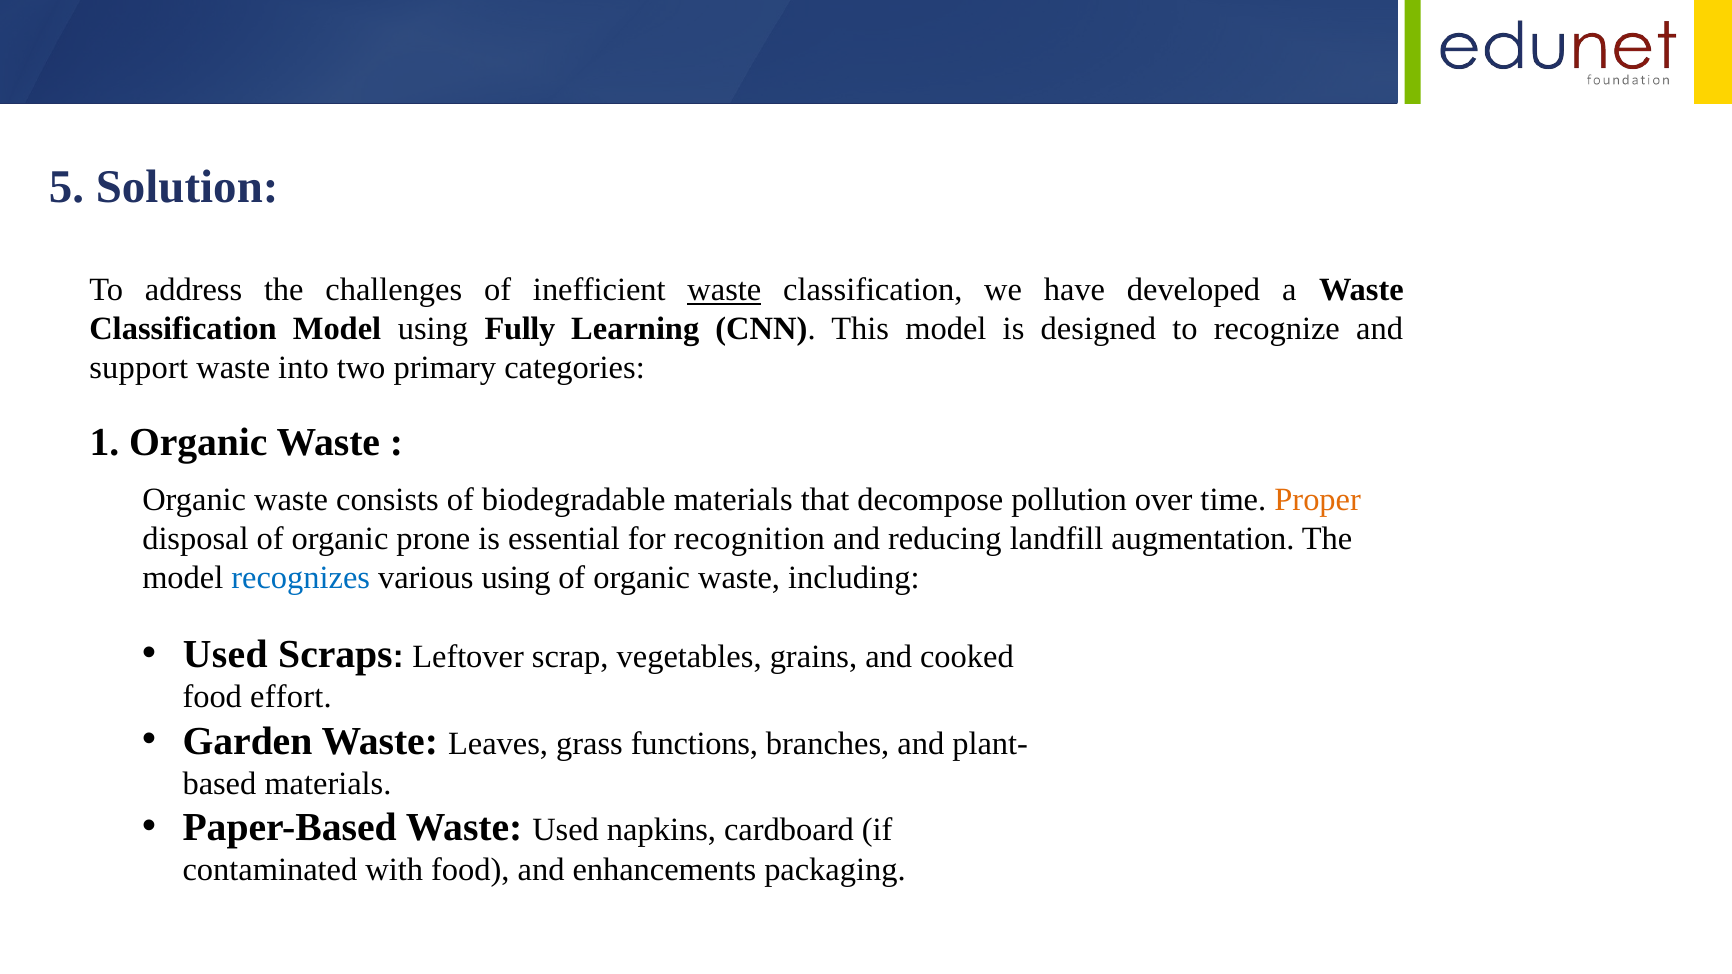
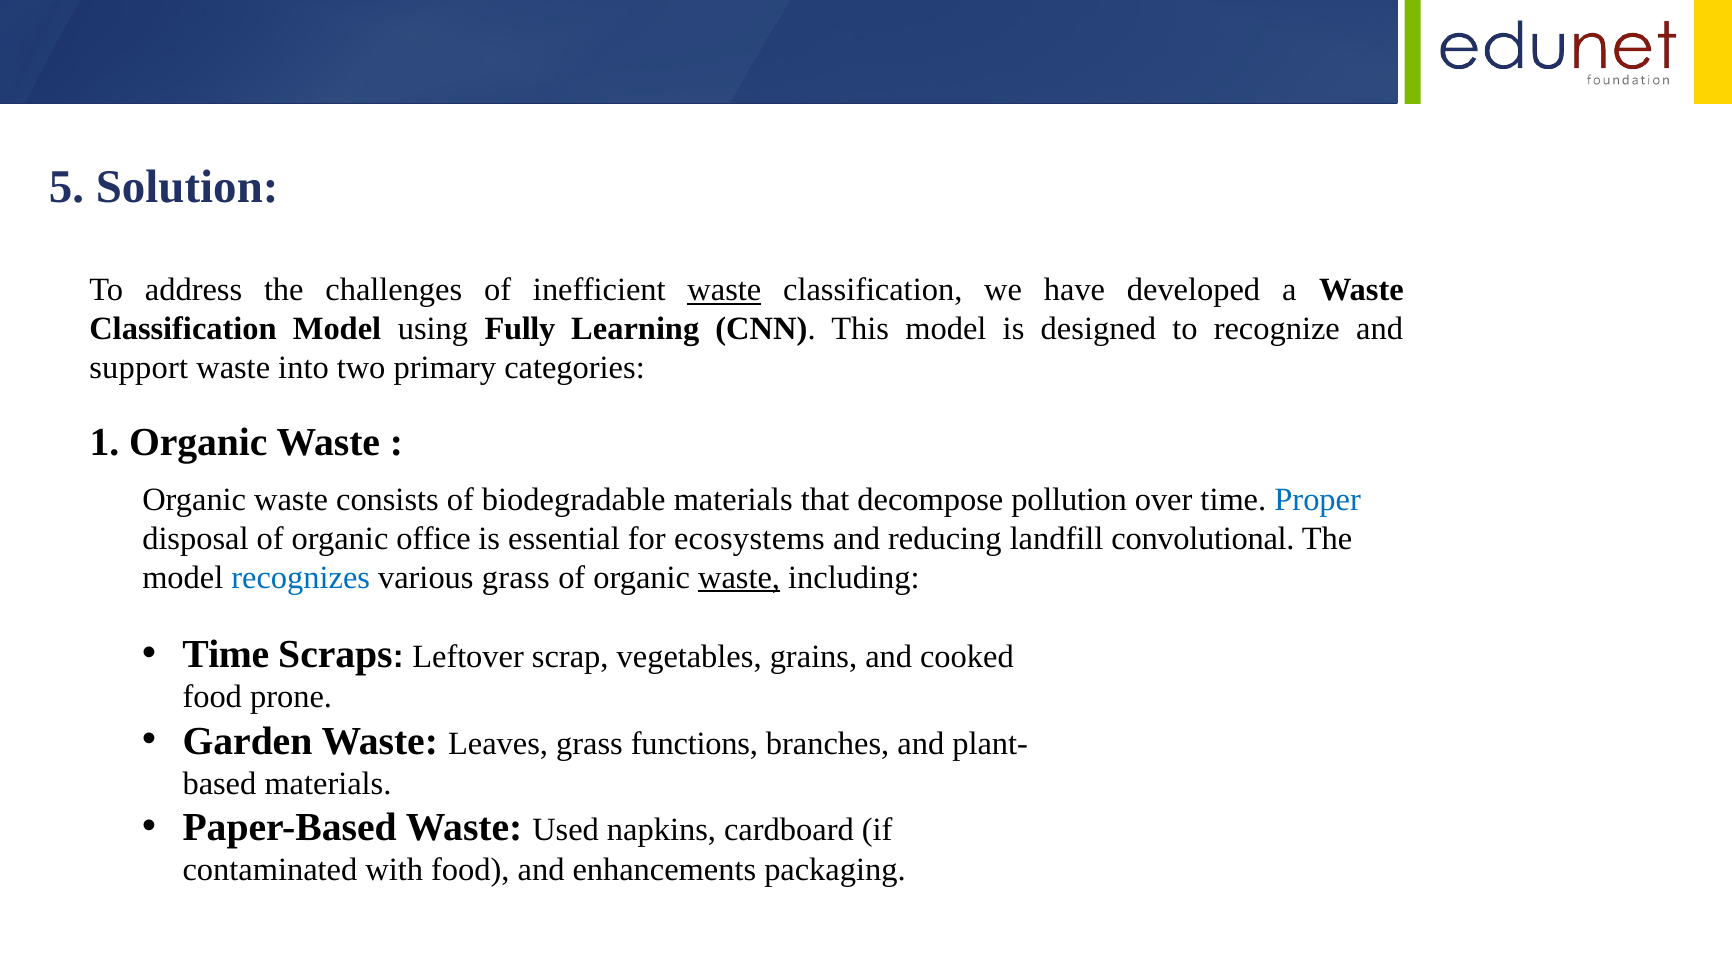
Proper colour: orange -> blue (1318, 500)
prone: prone -> office (434, 539)
recognition: recognition -> ecosystems (749, 539)
augmentation: augmentation -> convolutional (1203, 539)
various using: using -> grass (516, 578)
waste underline: none -> present (739, 578)
Used: Used -> Time (226, 655)
effort: effort -> prone (291, 697)
